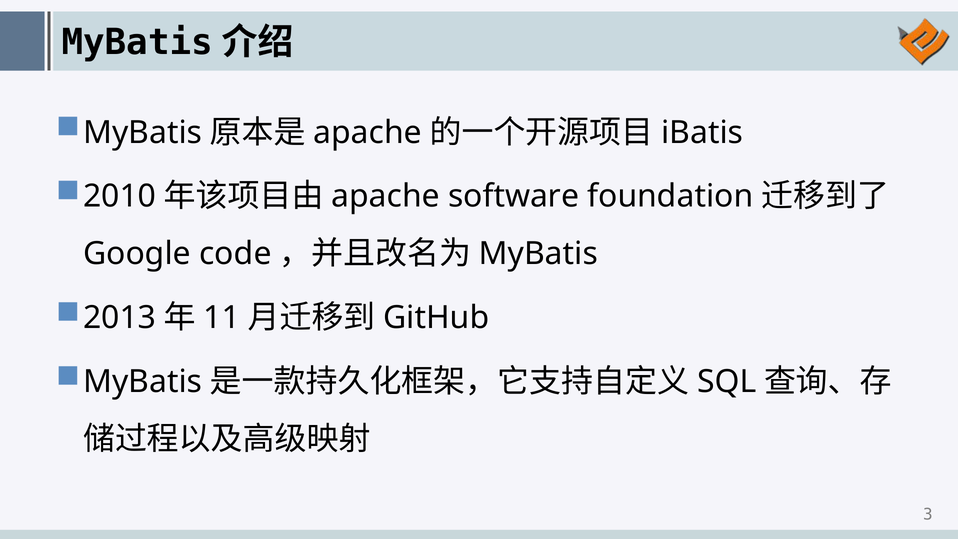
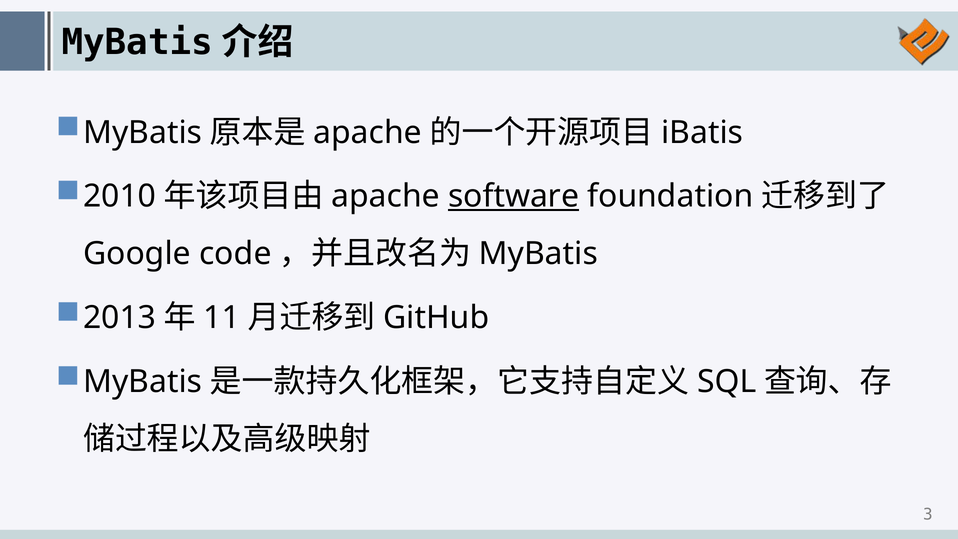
software underline: none -> present (514, 196)
